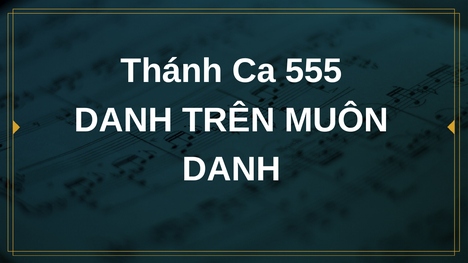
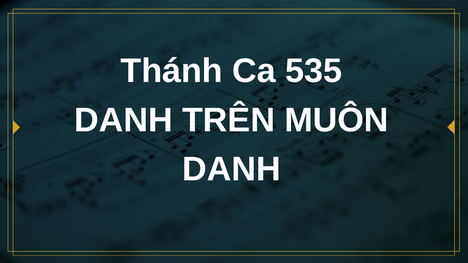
555: 555 -> 535 (314, 71)
